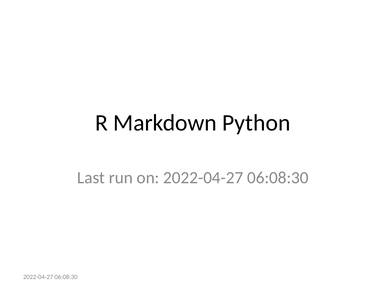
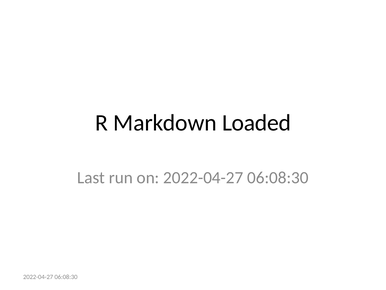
Python: Python -> Loaded (257, 123)
